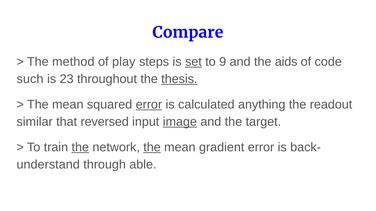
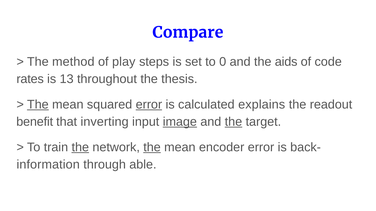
set underline: present -> none (193, 62)
9: 9 -> 0 (223, 62)
such: such -> rates (30, 79)
23: 23 -> 13 (67, 79)
thesis underline: present -> none (179, 79)
The underline: none -> present (38, 105)
anything: anything -> explains (262, 105)
similar: similar -> benefit (35, 122)
reversed: reversed -> inverting (105, 122)
the underline: none -> present (233, 122)
gradient: gradient -> encoder (222, 148)
understand: understand -> information (48, 165)
